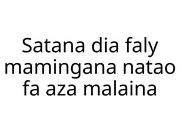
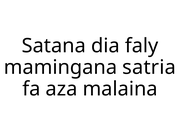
natao: natao -> satria (149, 67)
